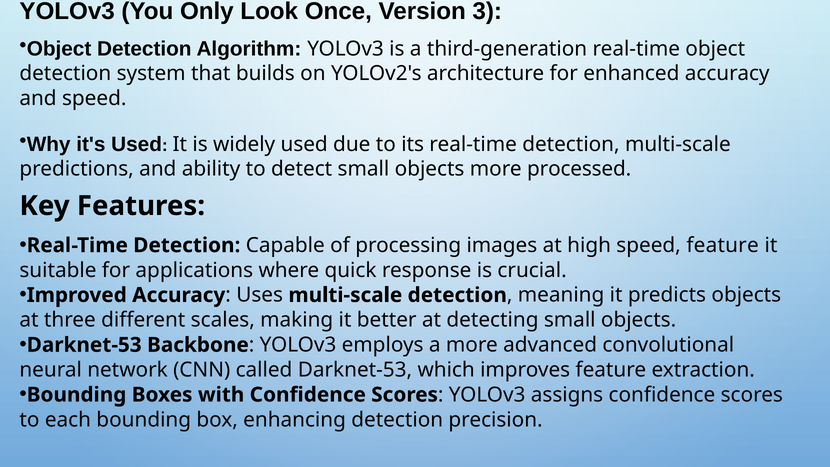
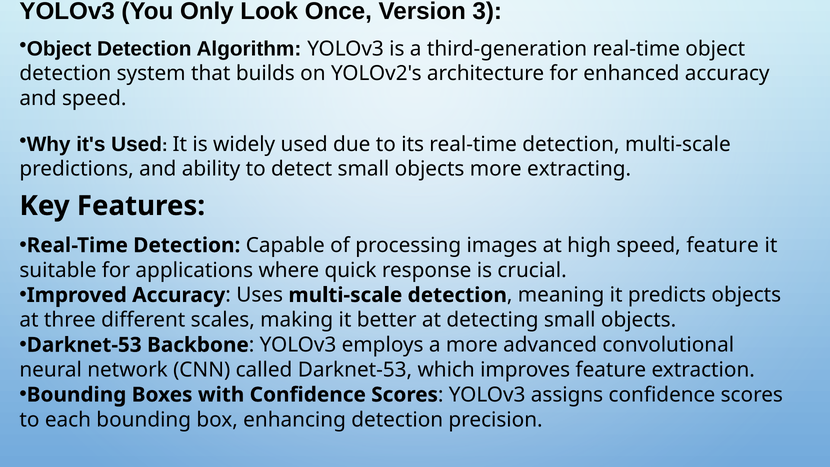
processed: processed -> extracting (579, 169)
